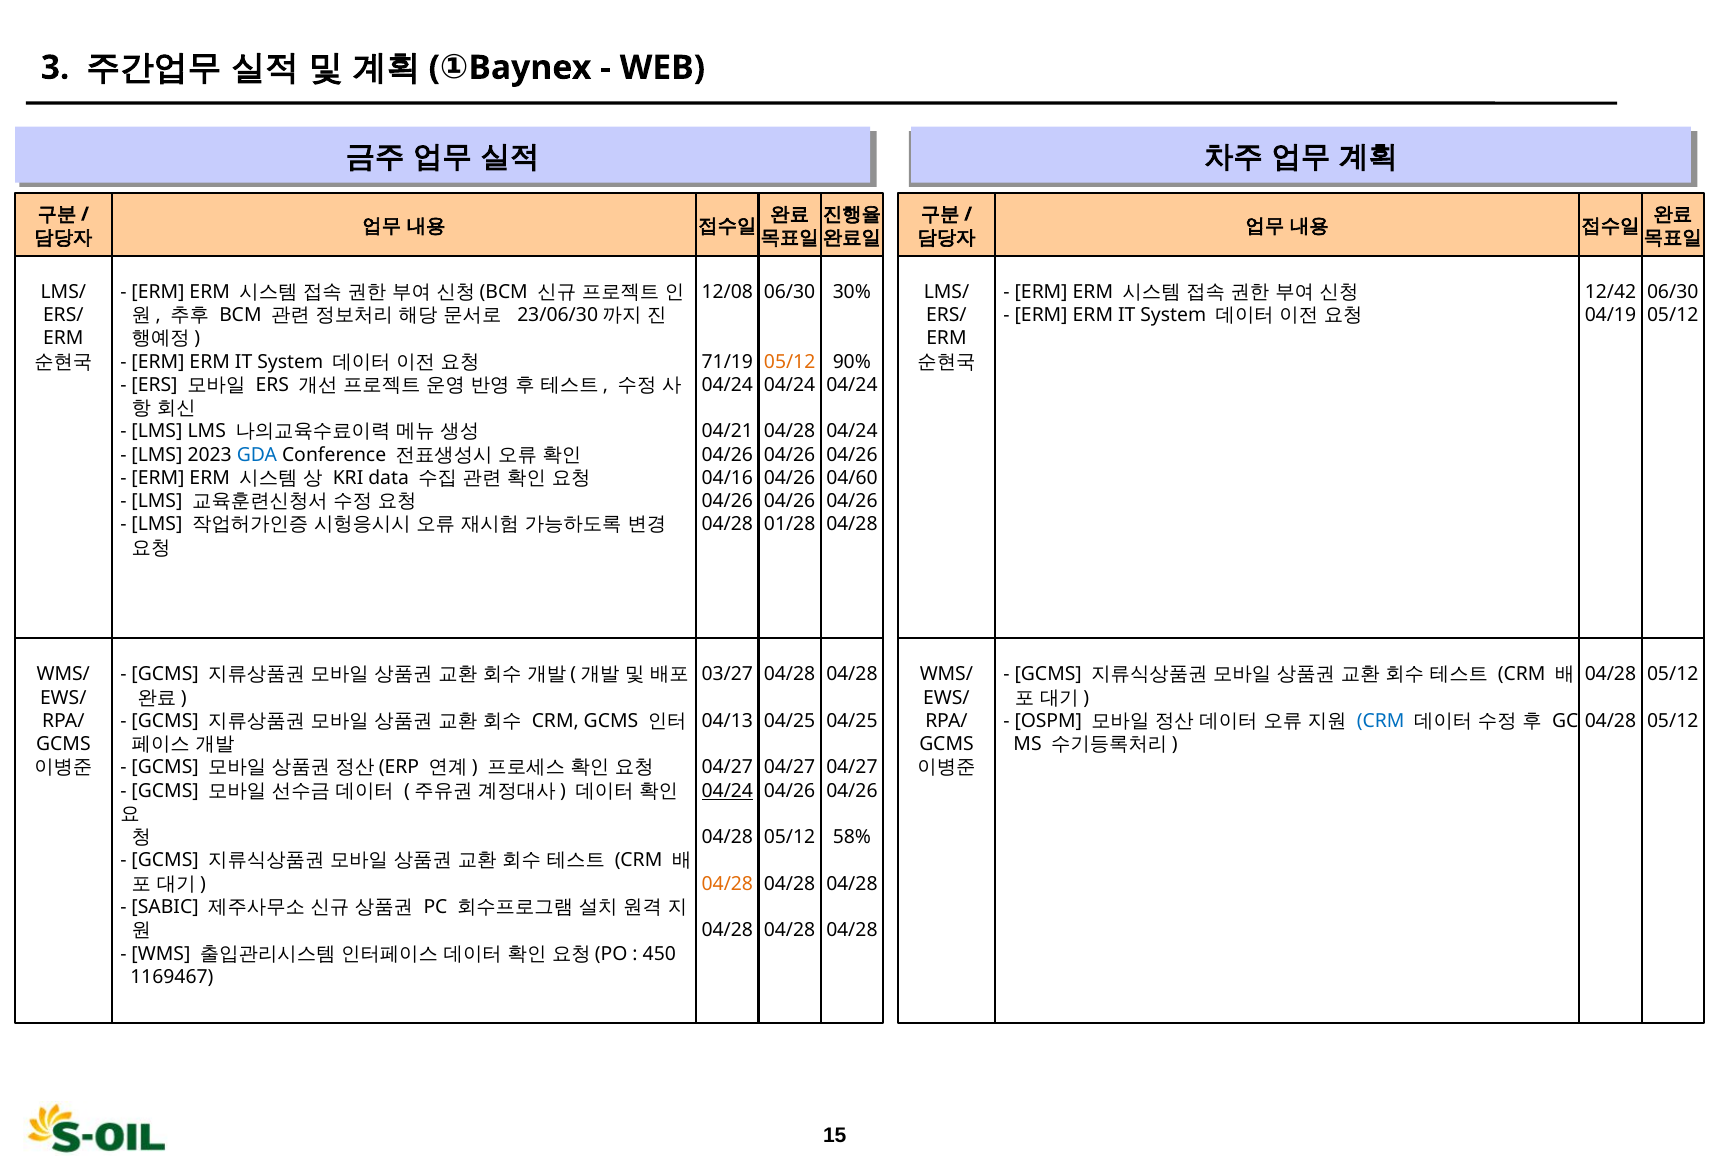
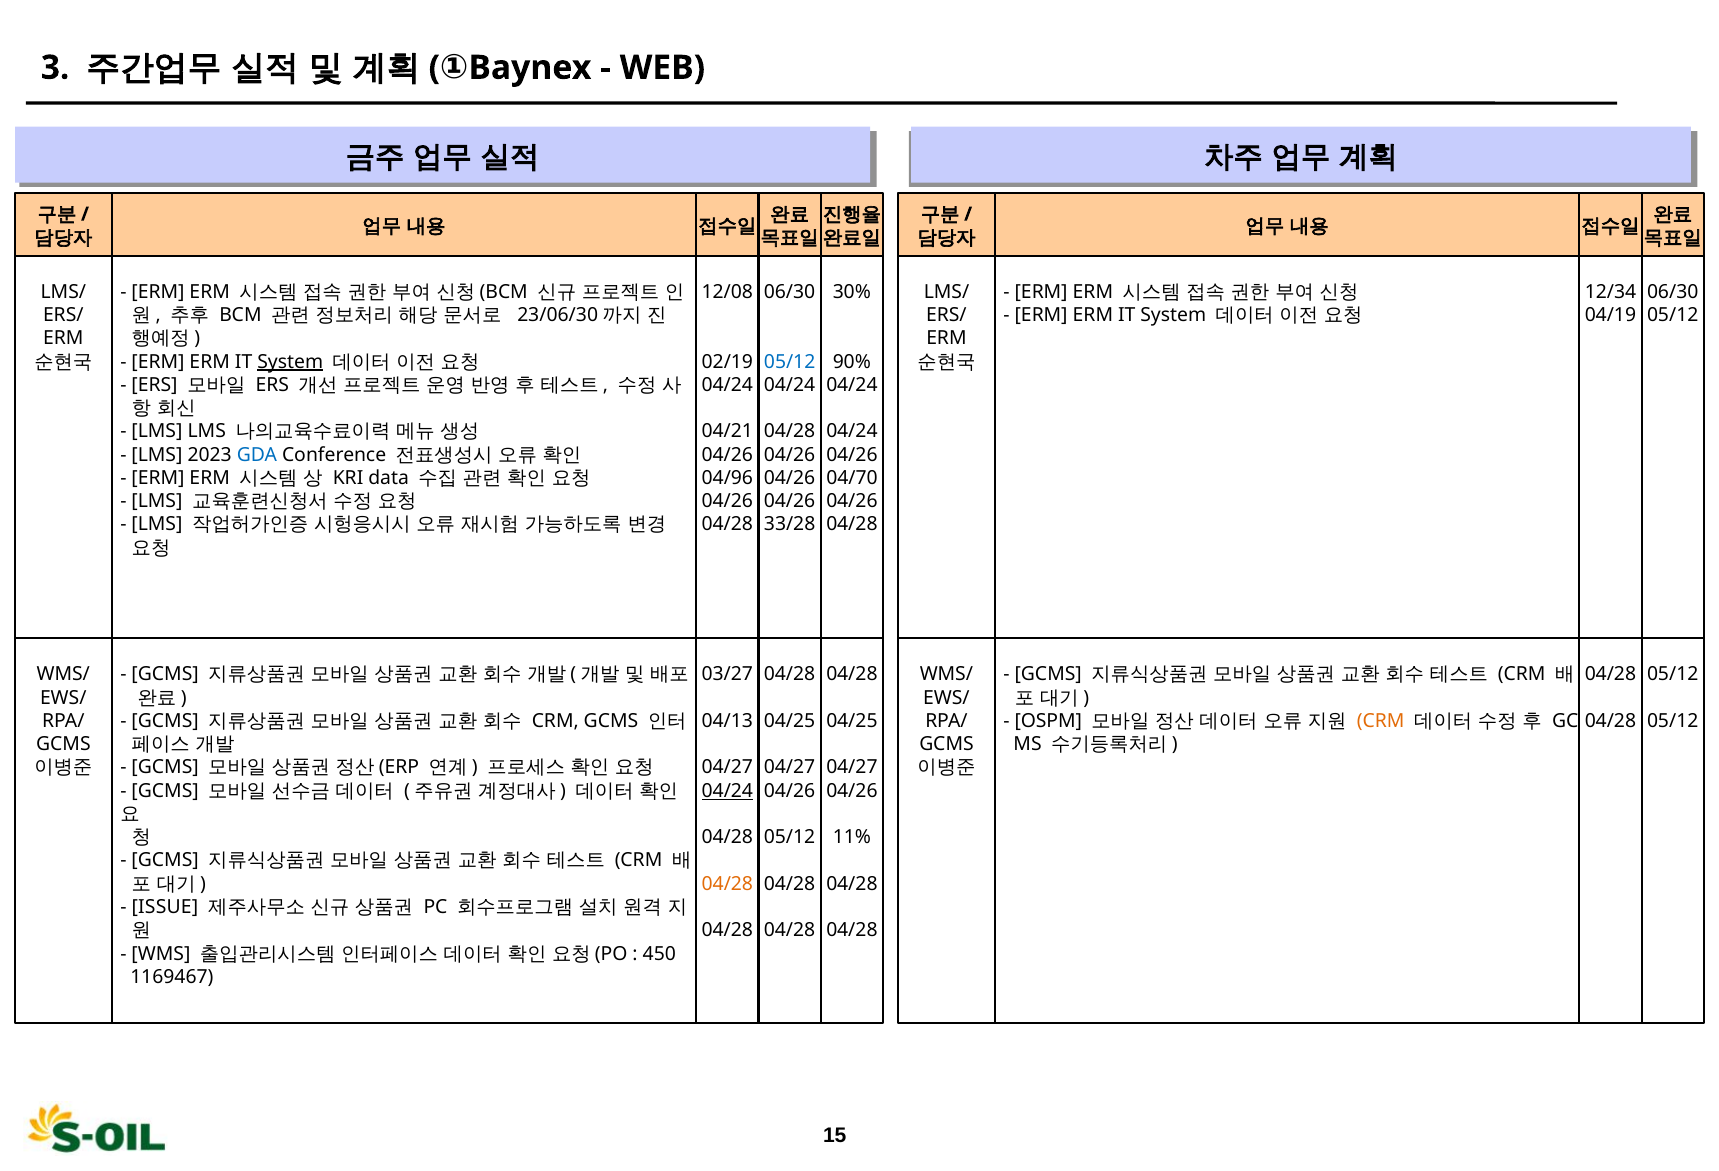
12/42: 12/42 -> 12/34 (1610, 292)
System underline: none -> present (290, 362)
71/19: 71/19 -> 02/19 (727, 362)
05/12 colour: orange -> blue (790, 362)
04/16: 04/16 -> 04/96 (727, 478)
04/60: 04/60 -> 04/70 (852, 478)
01/28: 01/28 -> 33/28 (790, 525)
CRM colour: blue -> orange (1381, 721)
58%: 58% -> 11% (852, 837)
SABIC: SABIC -> ISSUE (165, 907)
